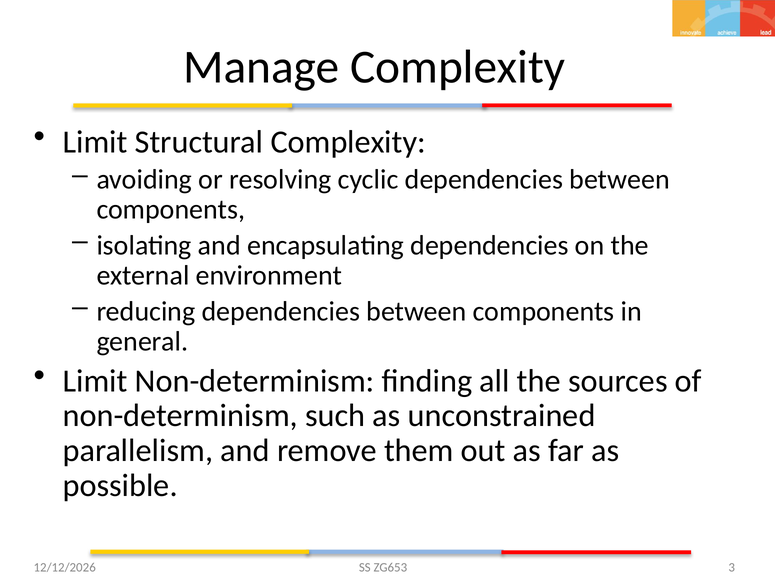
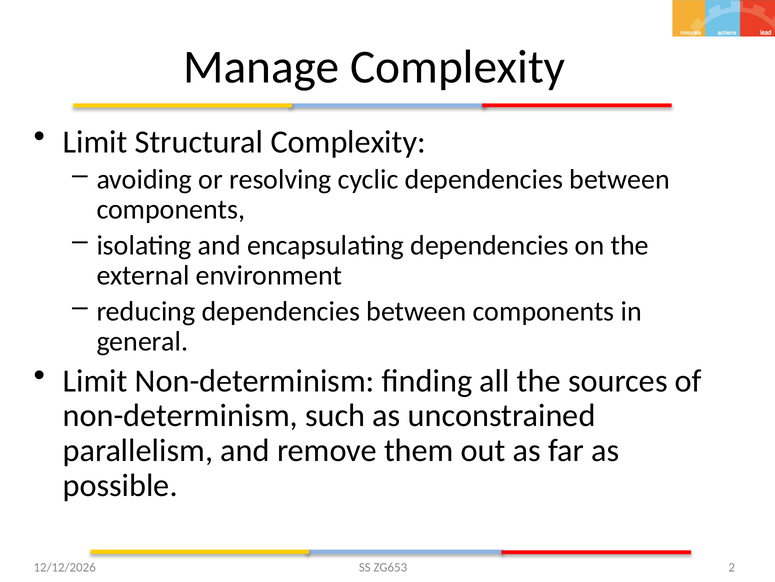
3: 3 -> 2 (732, 567)
